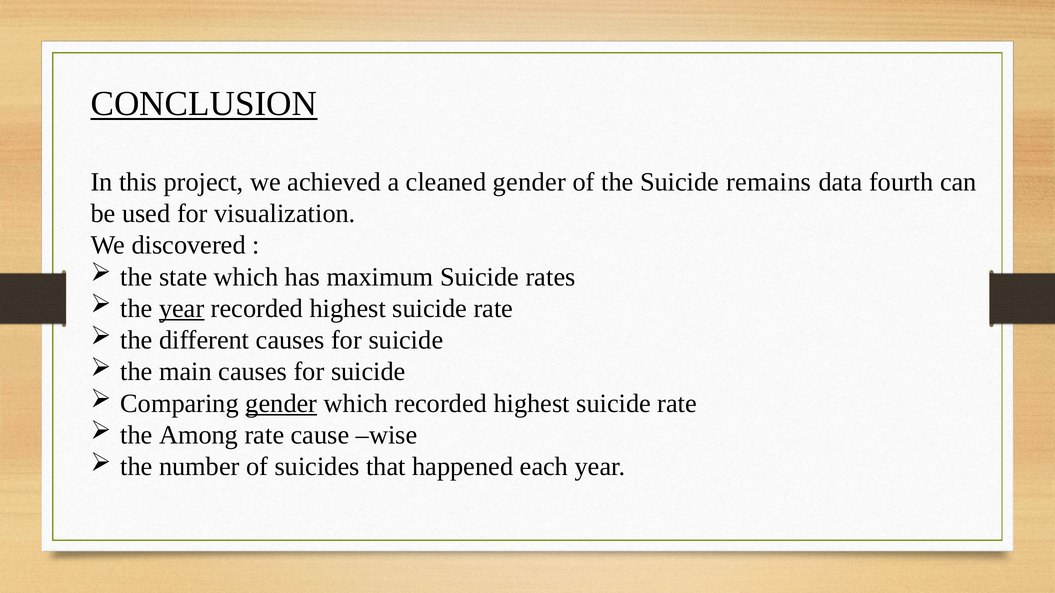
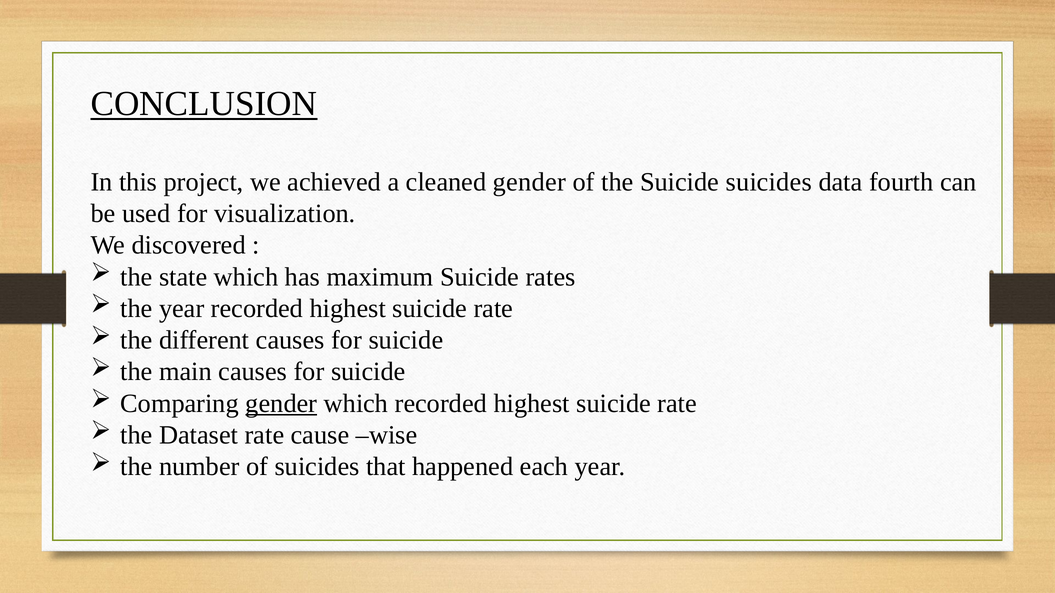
Suicide remains: remains -> suicides (769, 182)
year underline: present -> none (182, 309)
Among: Among -> Dataset (199, 435)
